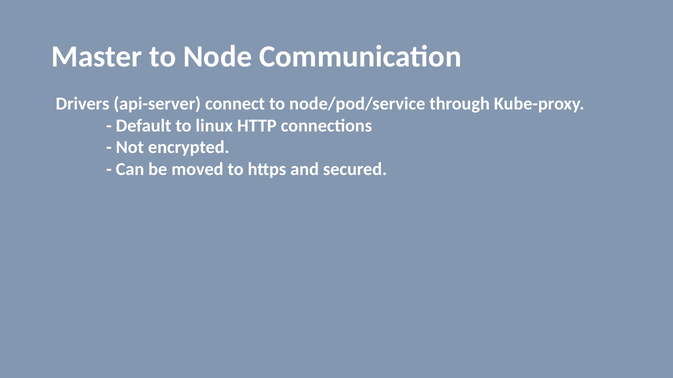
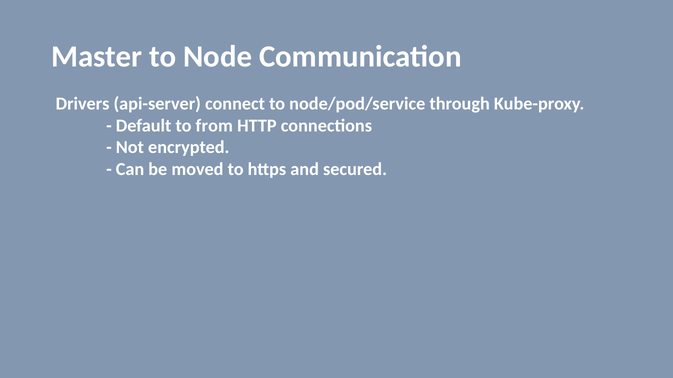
linux: linux -> from (214, 126)
